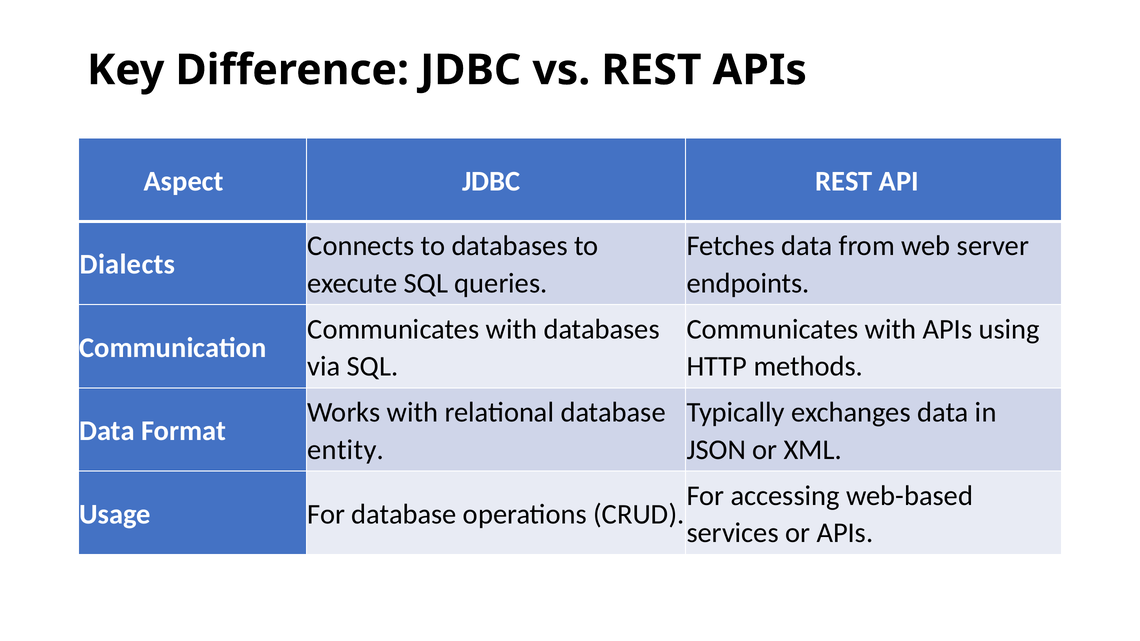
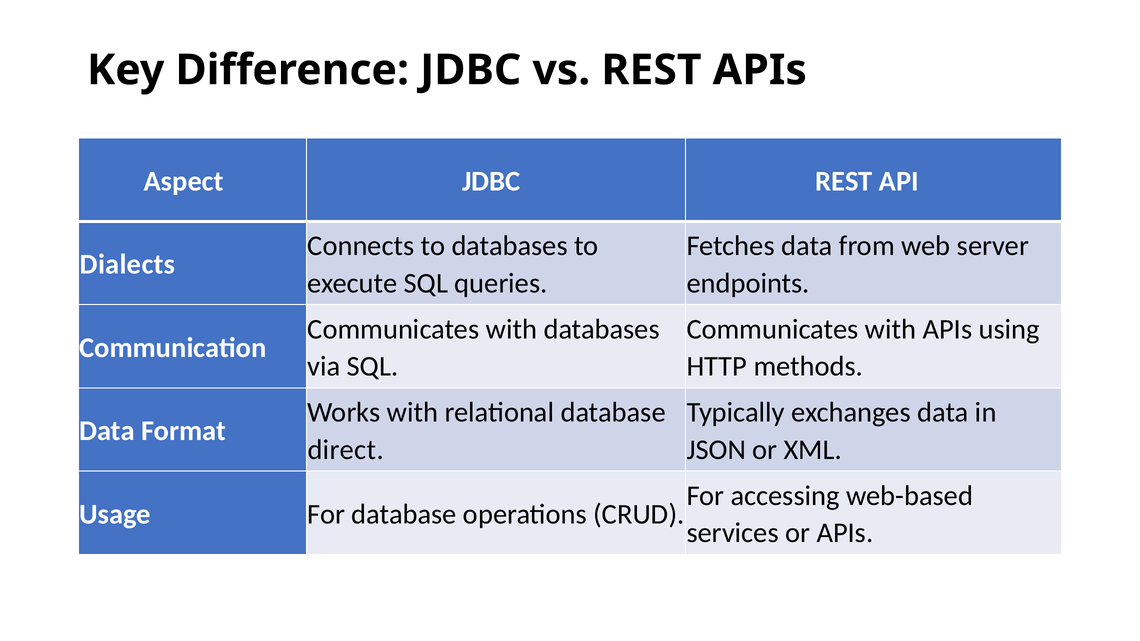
entity: entity -> direct (346, 450)
